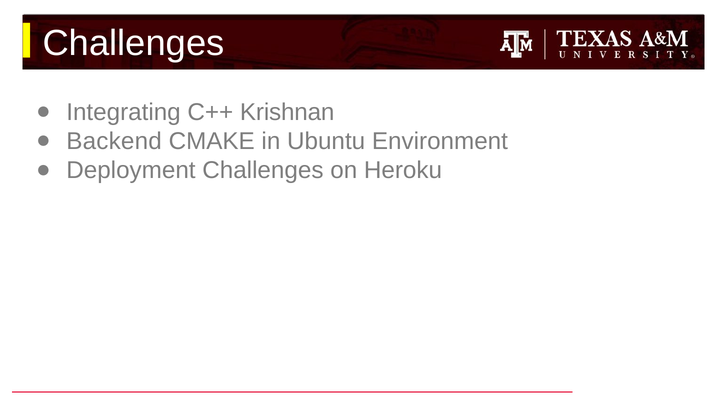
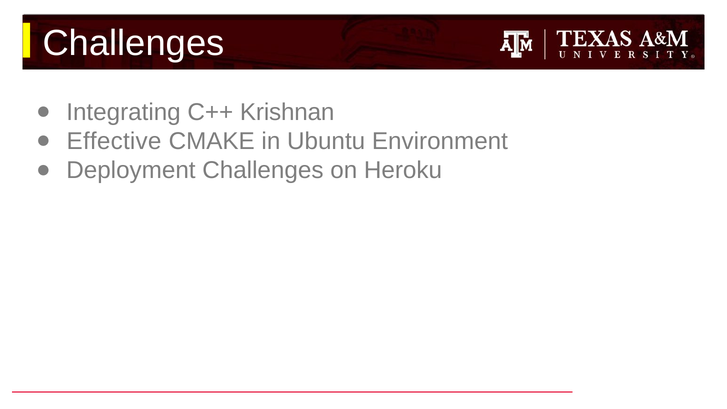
Backend: Backend -> Effective (114, 141)
